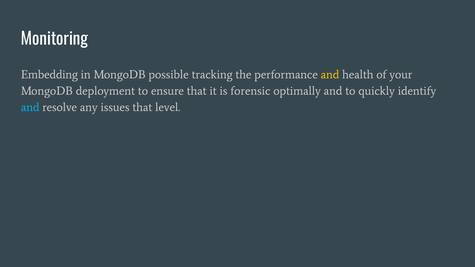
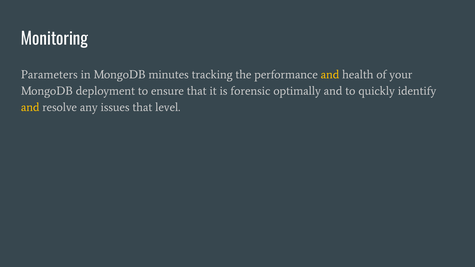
Embedding: Embedding -> Parameters (49, 75)
possible: possible -> minutes (169, 75)
and colour: light blue -> yellow (30, 107)
